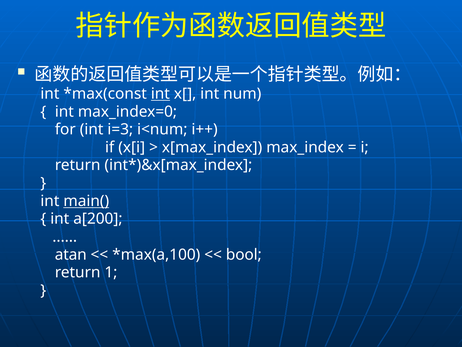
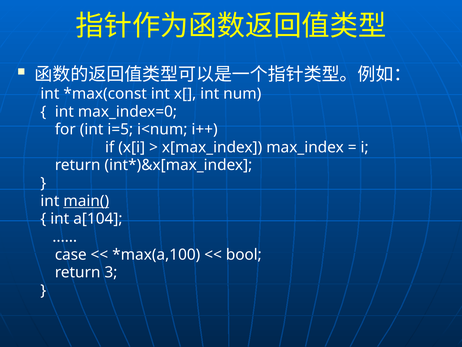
int underline: present -> none (160, 94)
i=3: i=3 -> i=5 (120, 129)
a[200: a[200 -> a[104 (98, 219)
atan: atan -> case (71, 254)
1: 1 -> 3 (111, 272)
